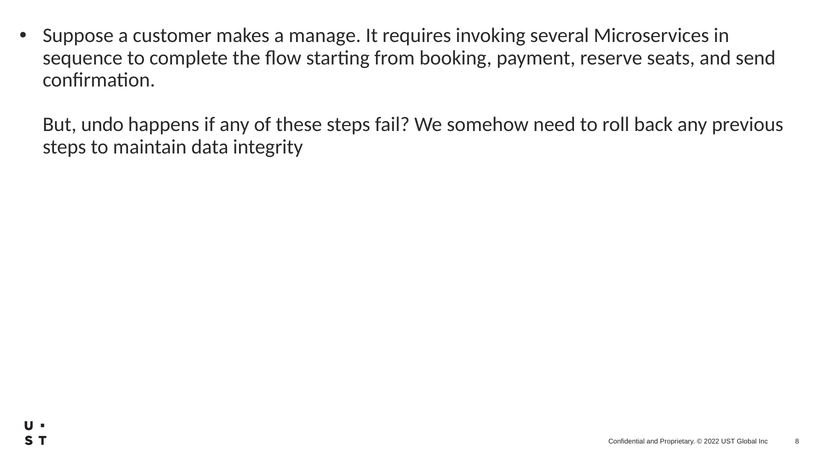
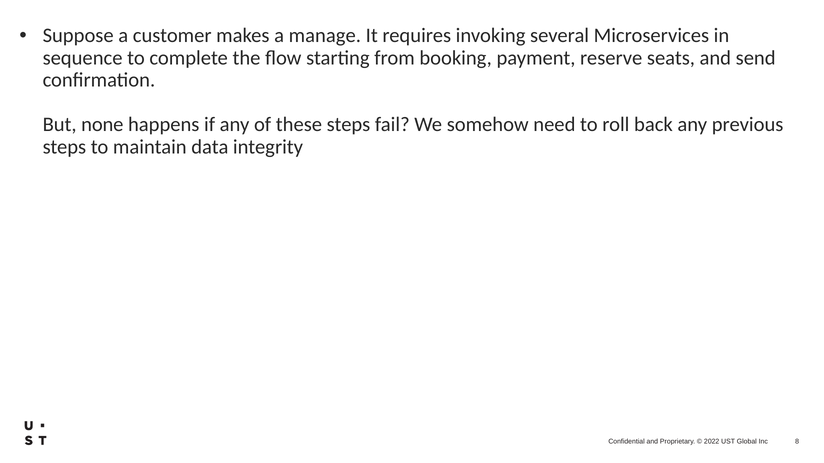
undo: undo -> none (102, 125)
